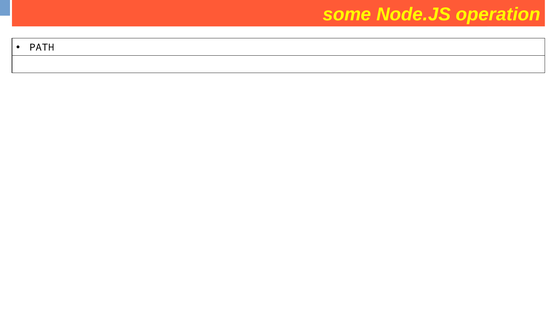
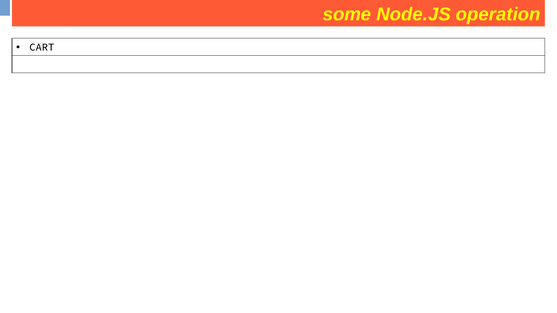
PATH: PATH -> CART (42, 47)
